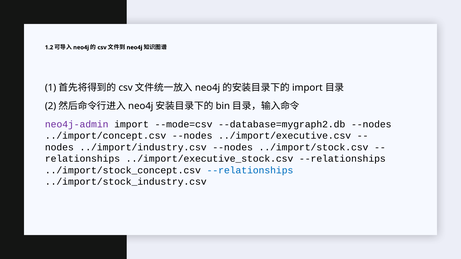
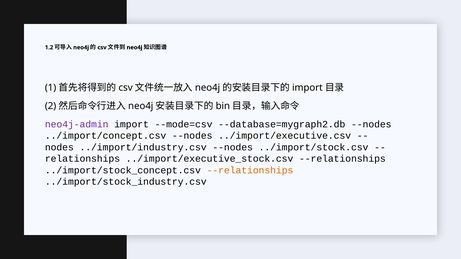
--relationships colour: blue -> orange (250, 171)
